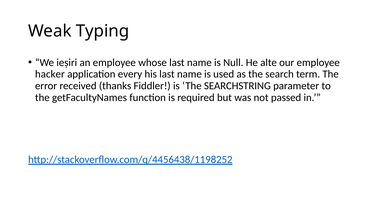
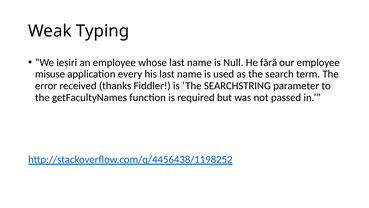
alte: alte -> fără (269, 62)
hacker: hacker -> misuse (50, 74)
